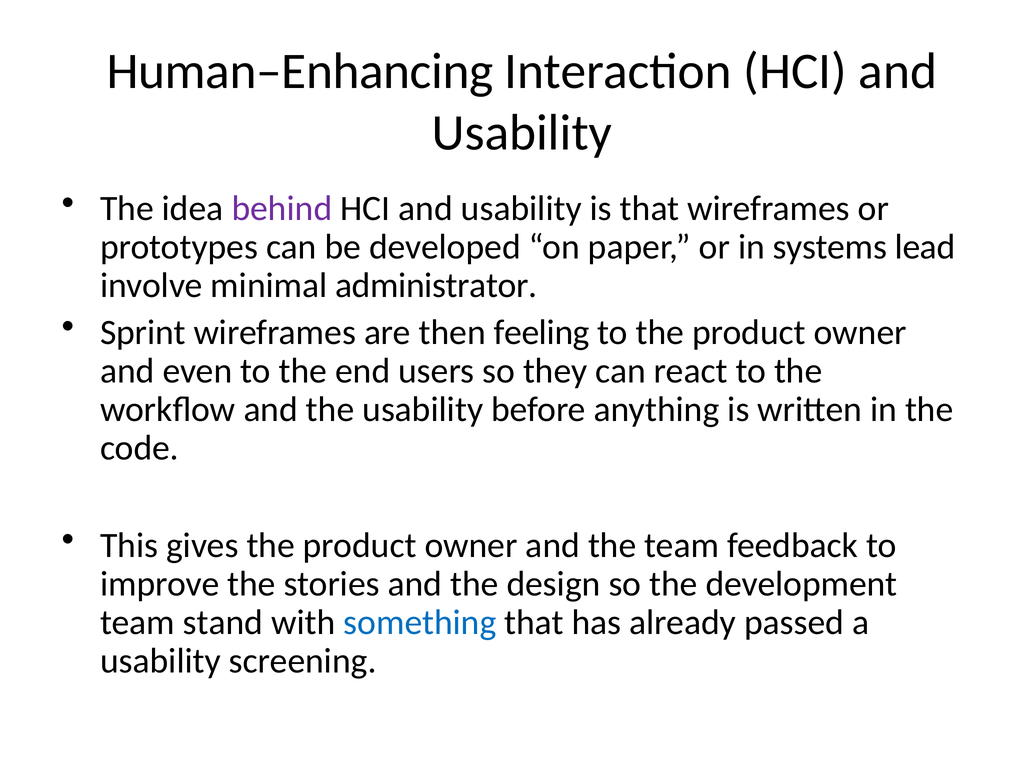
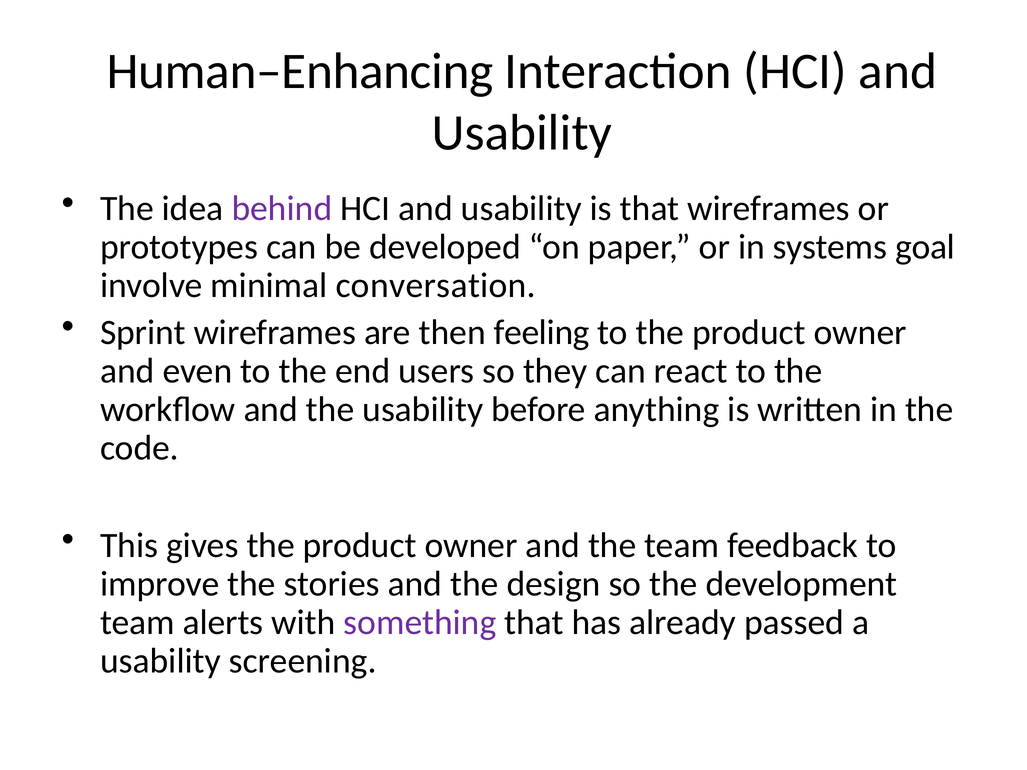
lead: lead -> goal (925, 247)
administrator: administrator -> conversation (436, 286)
stand: stand -> alerts (223, 623)
something colour: blue -> purple (420, 623)
